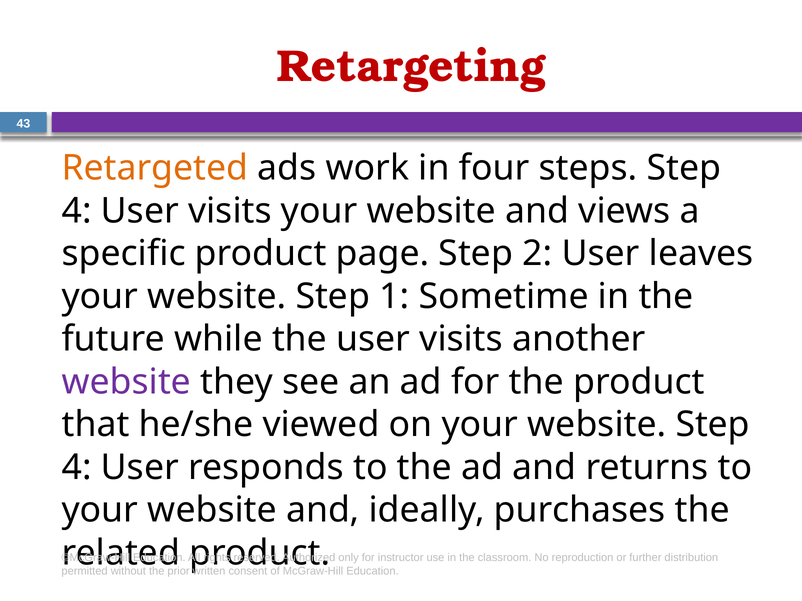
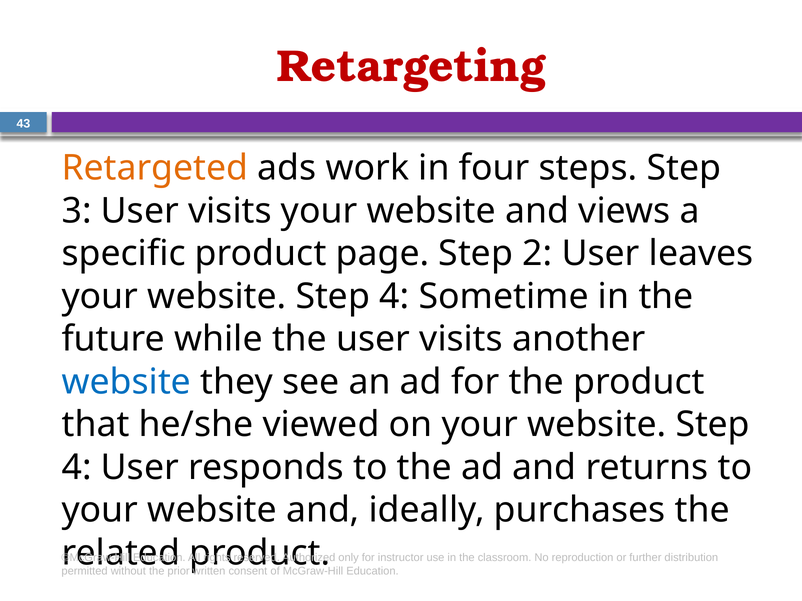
4: 4 -> 3 (77, 211)
1: 1 -> 4 (394, 297)
website colour: purple -> blue (126, 382)
